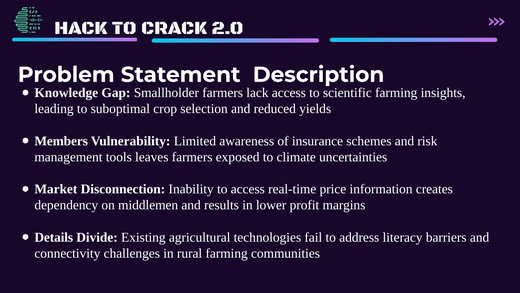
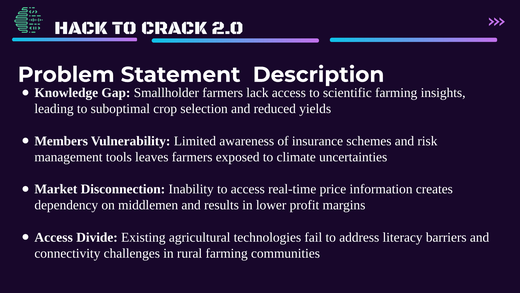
Details: Details -> Access (54, 237)
